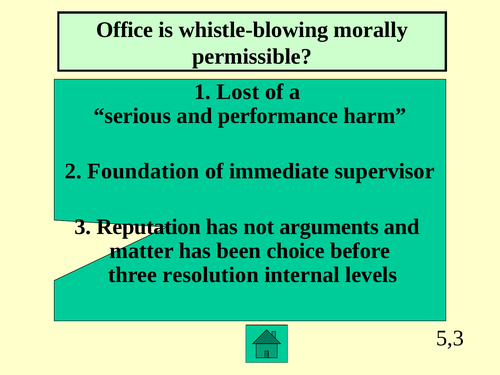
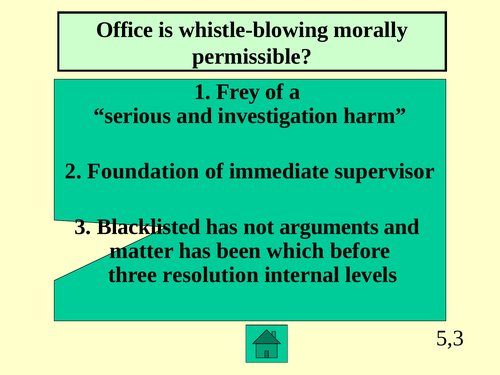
Lost: Lost -> Frey (238, 92)
performance: performance -> investigation (278, 116)
Reputation: Reputation -> Blacklisted (149, 227)
choice: choice -> which (295, 251)
